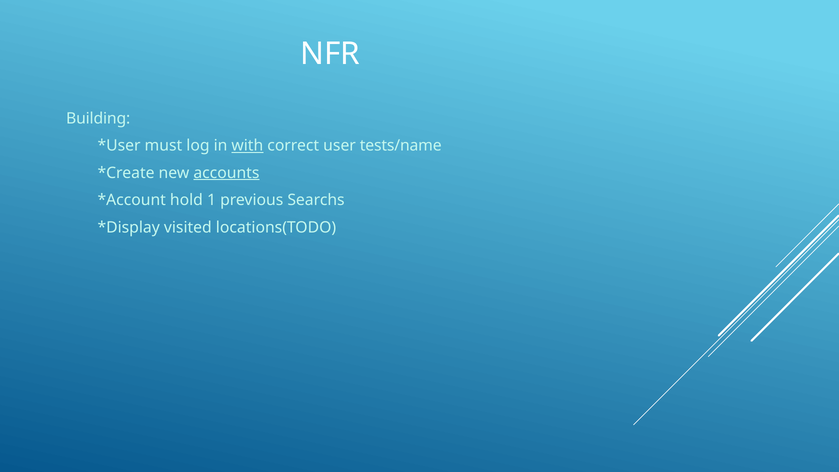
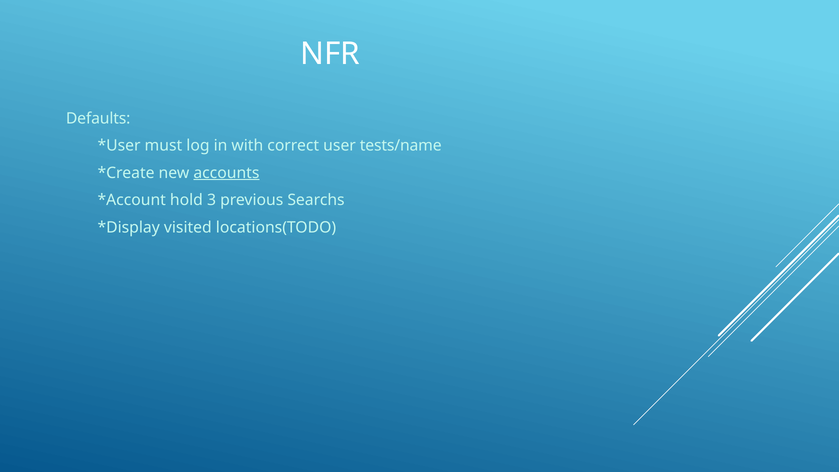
Building: Building -> Defaults (98, 118)
with underline: present -> none (247, 146)
1: 1 -> 3 (212, 200)
